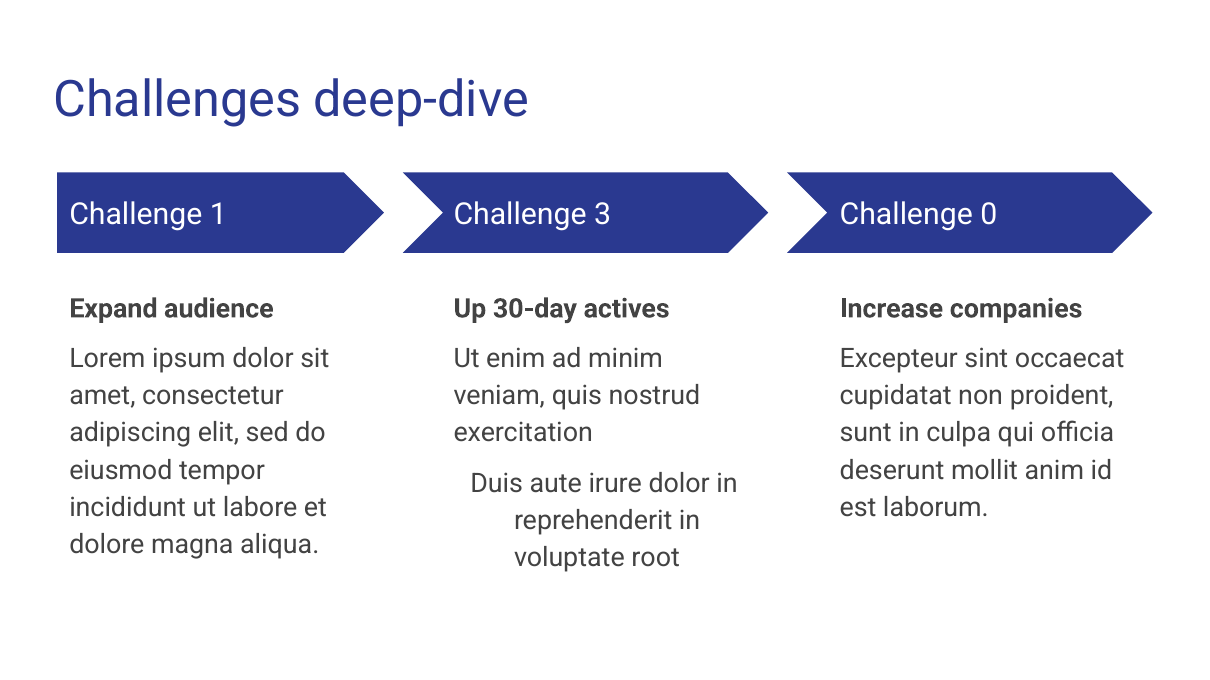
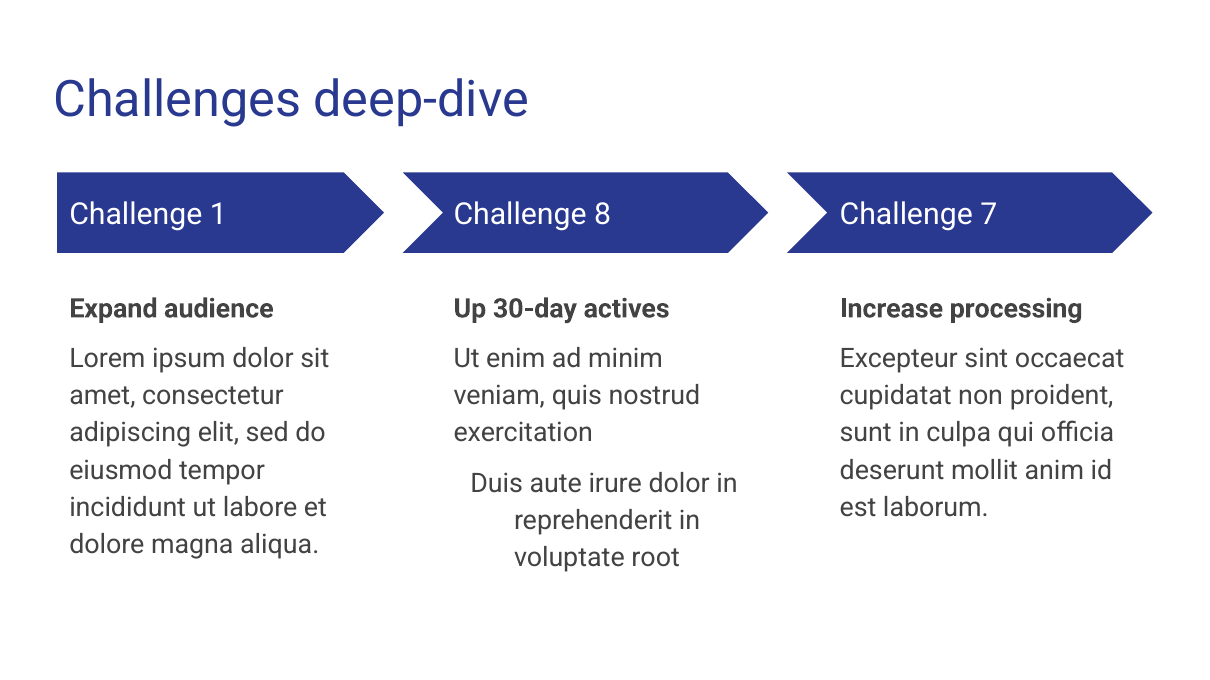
3: 3 -> 8 (603, 215)
0: 0 -> 7 (989, 215)
companies: companies -> processing (1016, 309)
